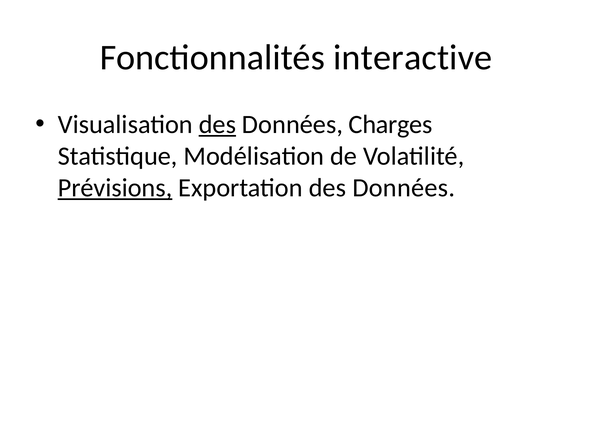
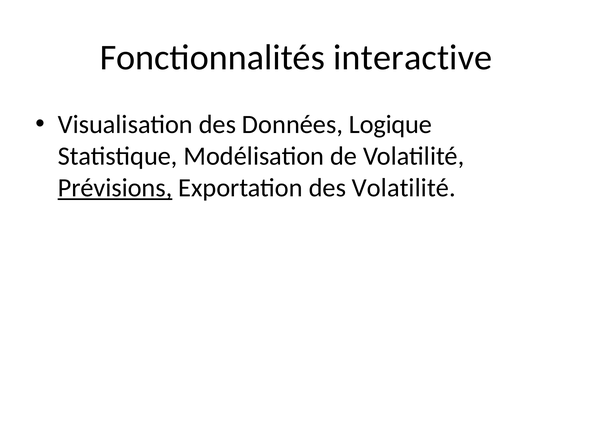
des underline: present -> none (217, 124)
Charges: Charges -> Logique (390, 124)
Exportation des Données: Données -> Volatilité (404, 188)
